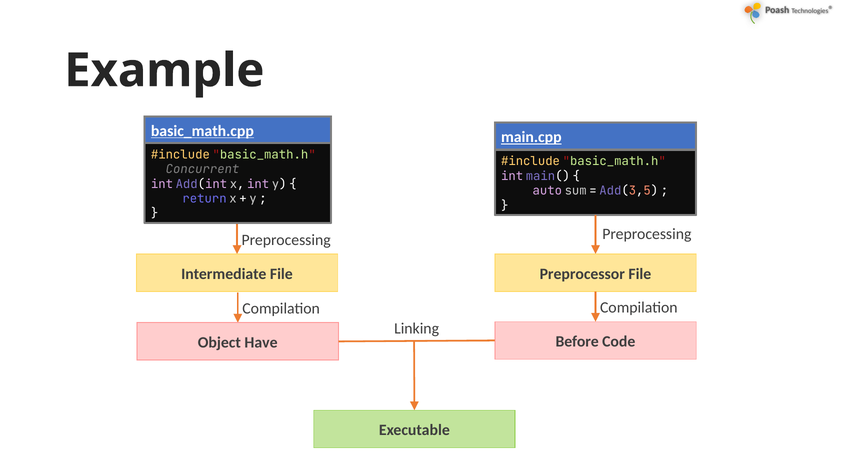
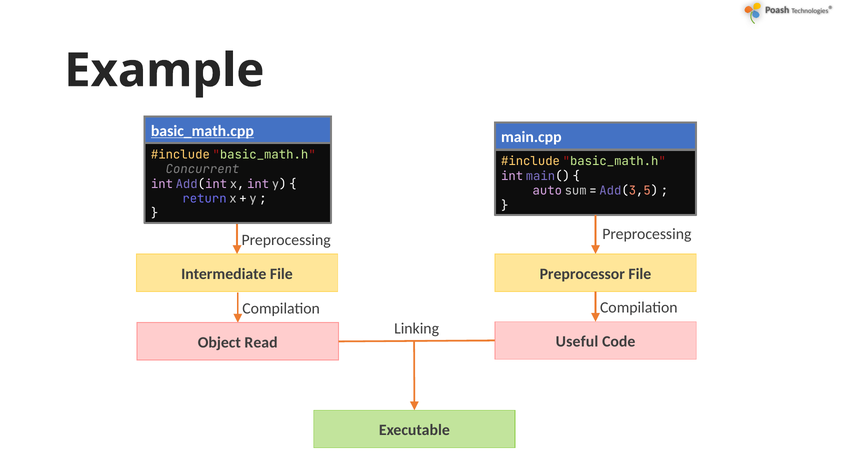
main.cpp underline: present -> none (531, 137)
Before: Before -> Useful (577, 342)
Have: Have -> Read (261, 343)
